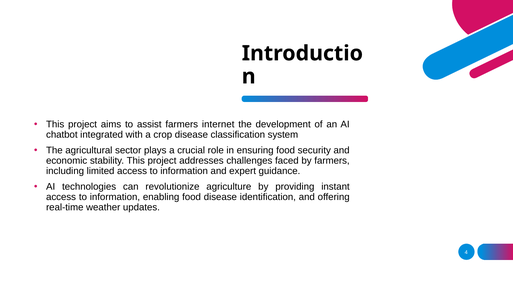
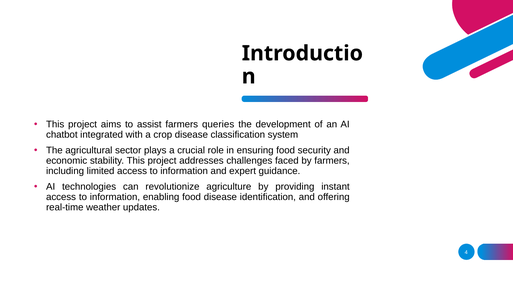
internet: internet -> queries (218, 124)
